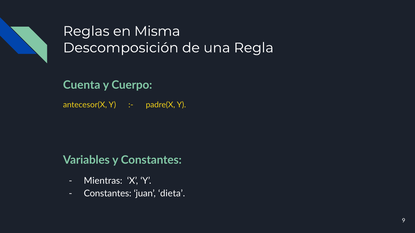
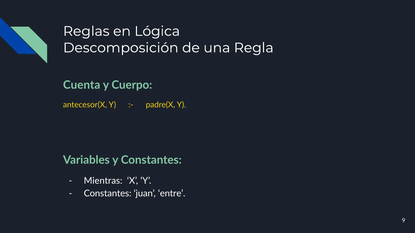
Misma: Misma -> Lógica (157, 31)
dieta: dieta -> entre (172, 194)
